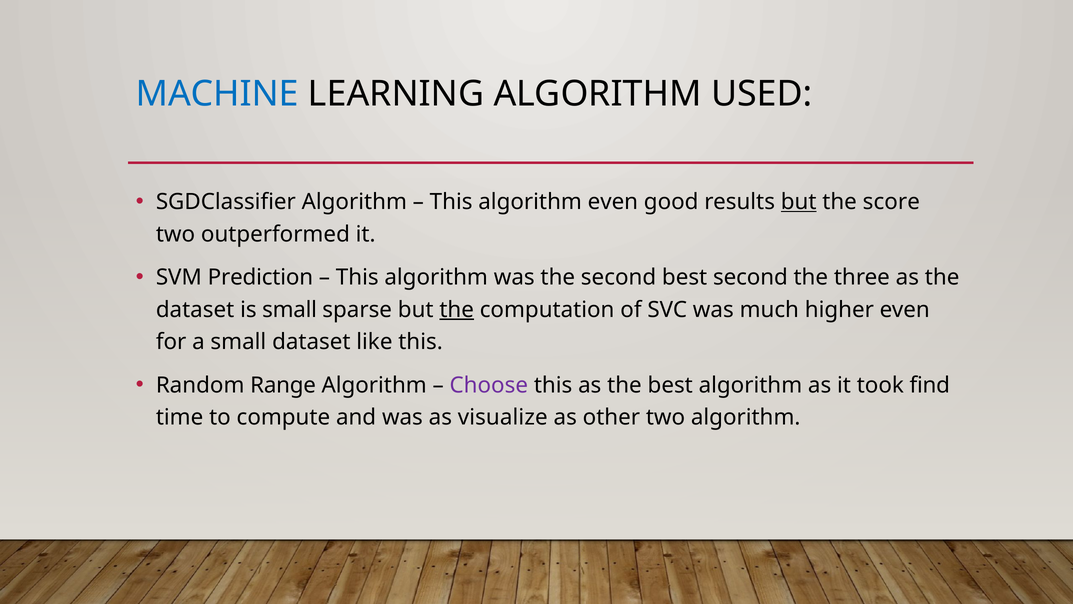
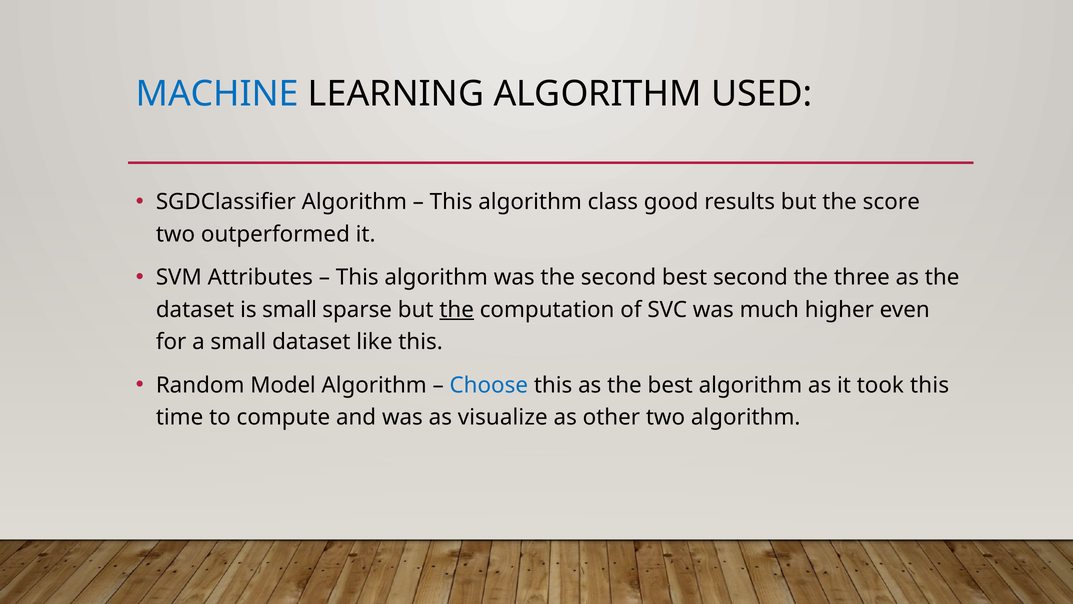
algorithm even: even -> class (613, 202)
but underline: present -> none (799, 202)
Prediction: Prediction -> Attributes (260, 277)
Range: Range -> Model (283, 385)
Choose colour: purple -> blue (489, 385)
took find: find -> this (930, 385)
